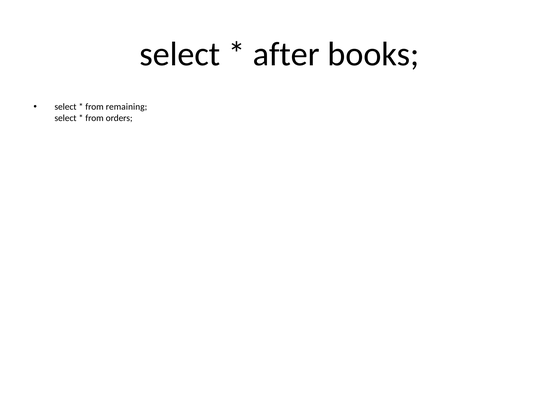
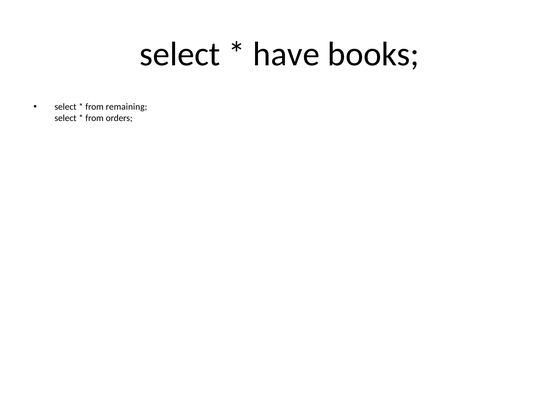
after: after -> have (286, 54)
